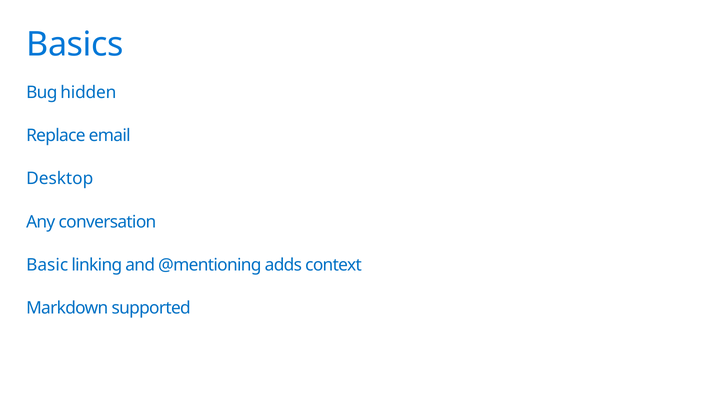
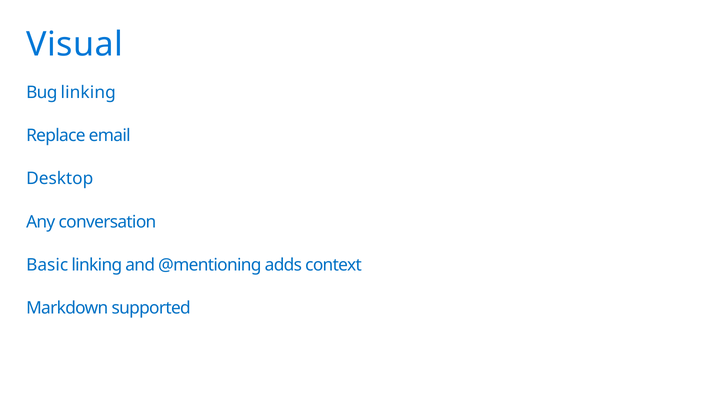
Basics: Basics -> Visual (75, 44)
Bug hidden: hidden -> linking (88, 93)
